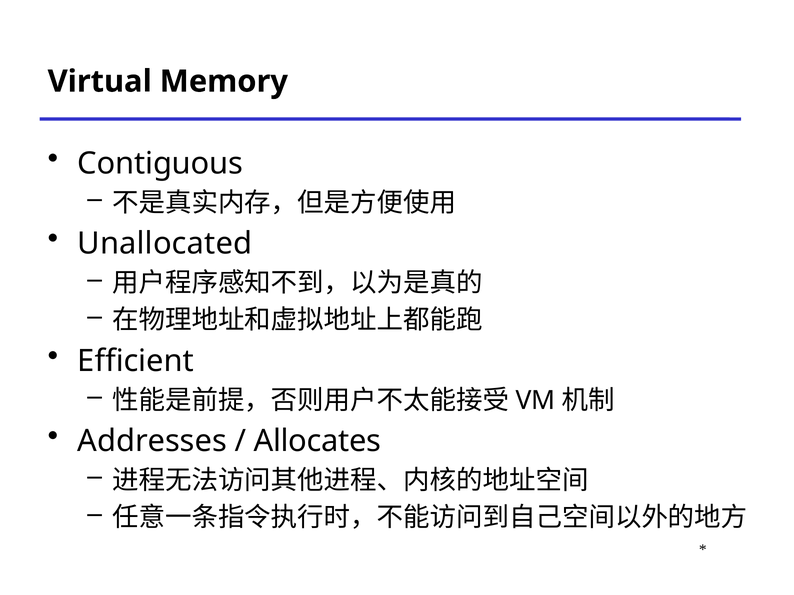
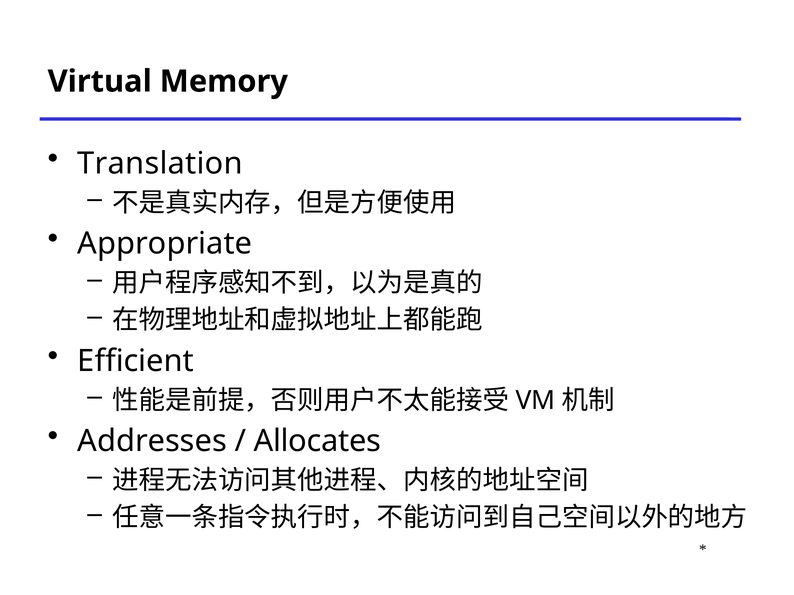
Contiguous: Contiguous -> Translation (160, 164)
Unallocated: Unallocated -> Appropriate (165, 244)
